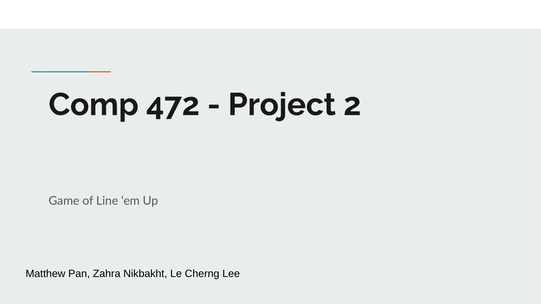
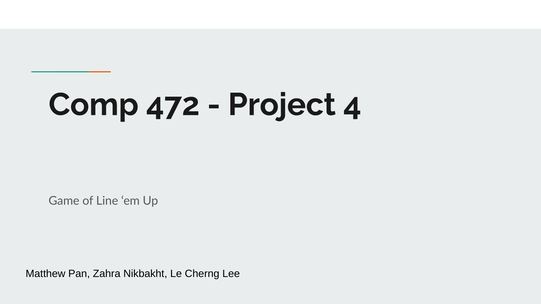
2: 2 -> 4 (352, 105)
